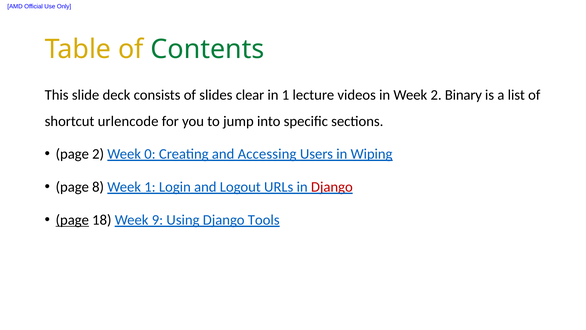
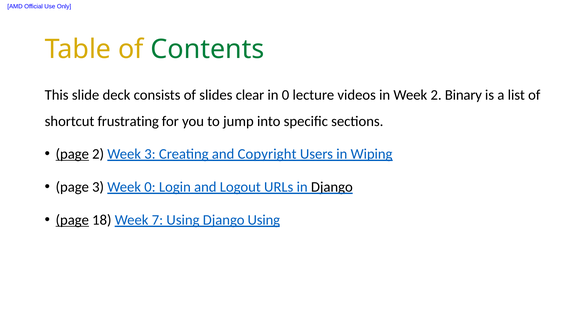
in 1: 1 -> 0 (286, 95)
urlencode: urlencode -> frustrating (128, 121)
page underline: none -> present (72, 154)
Week 0: 0 -> 3 (150, 154)
Accessing: Accessing -> Copyright (267, 154)
page 8: 8 -> 3 (98, 187)
Week 1: 1 -> 0 (150, 187)
Django colour: red -> black (332, 187)
9: 9 -> 7 (157, 220)
Django Tools: Tools -> Using (264, 220)
